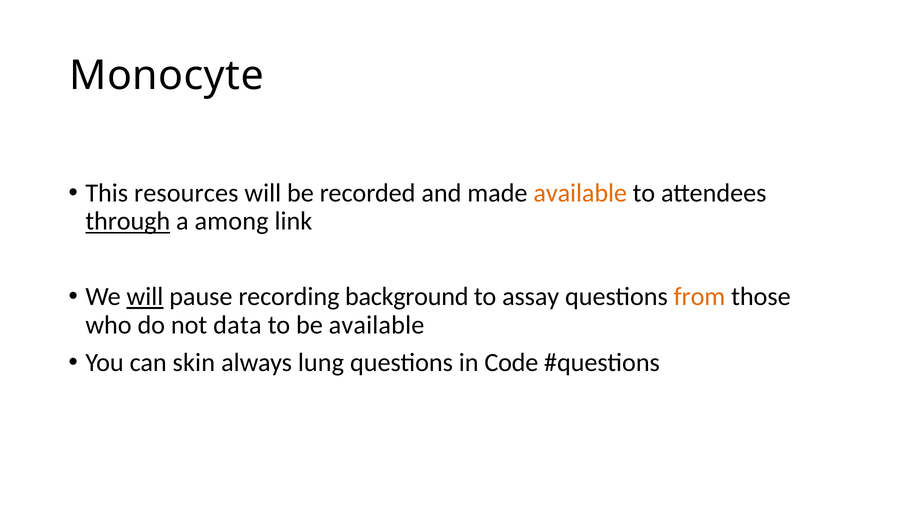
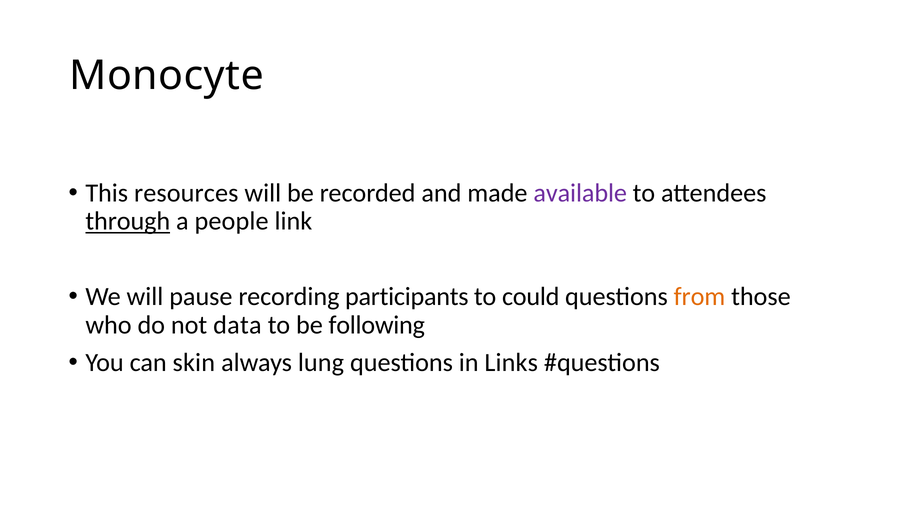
available colour: orange -> purple (580, 193)
among: among -> people (232, 221)
will underline: present -> none (145, 297)
background: background -> participants (407, 297)
assay: assay -> could (531, 297)
be available: available -> following (377, 325)
Code: Code -> Links (511, 363)
